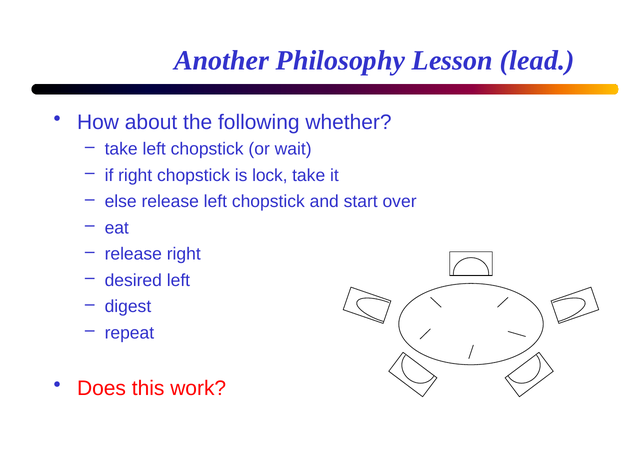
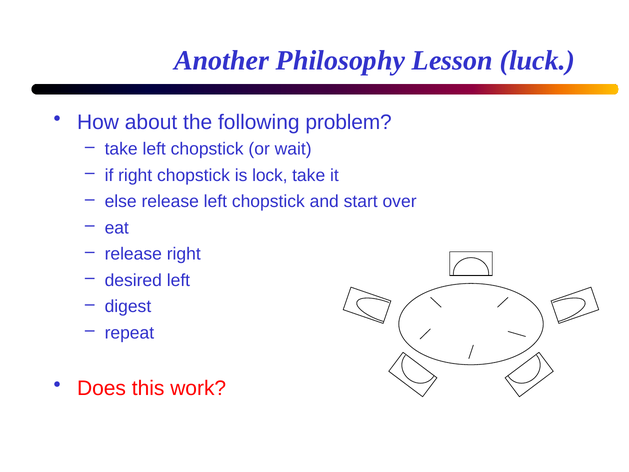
lead: lead -> luck (537, 61)
whether: whether -> problem (349, 122)
